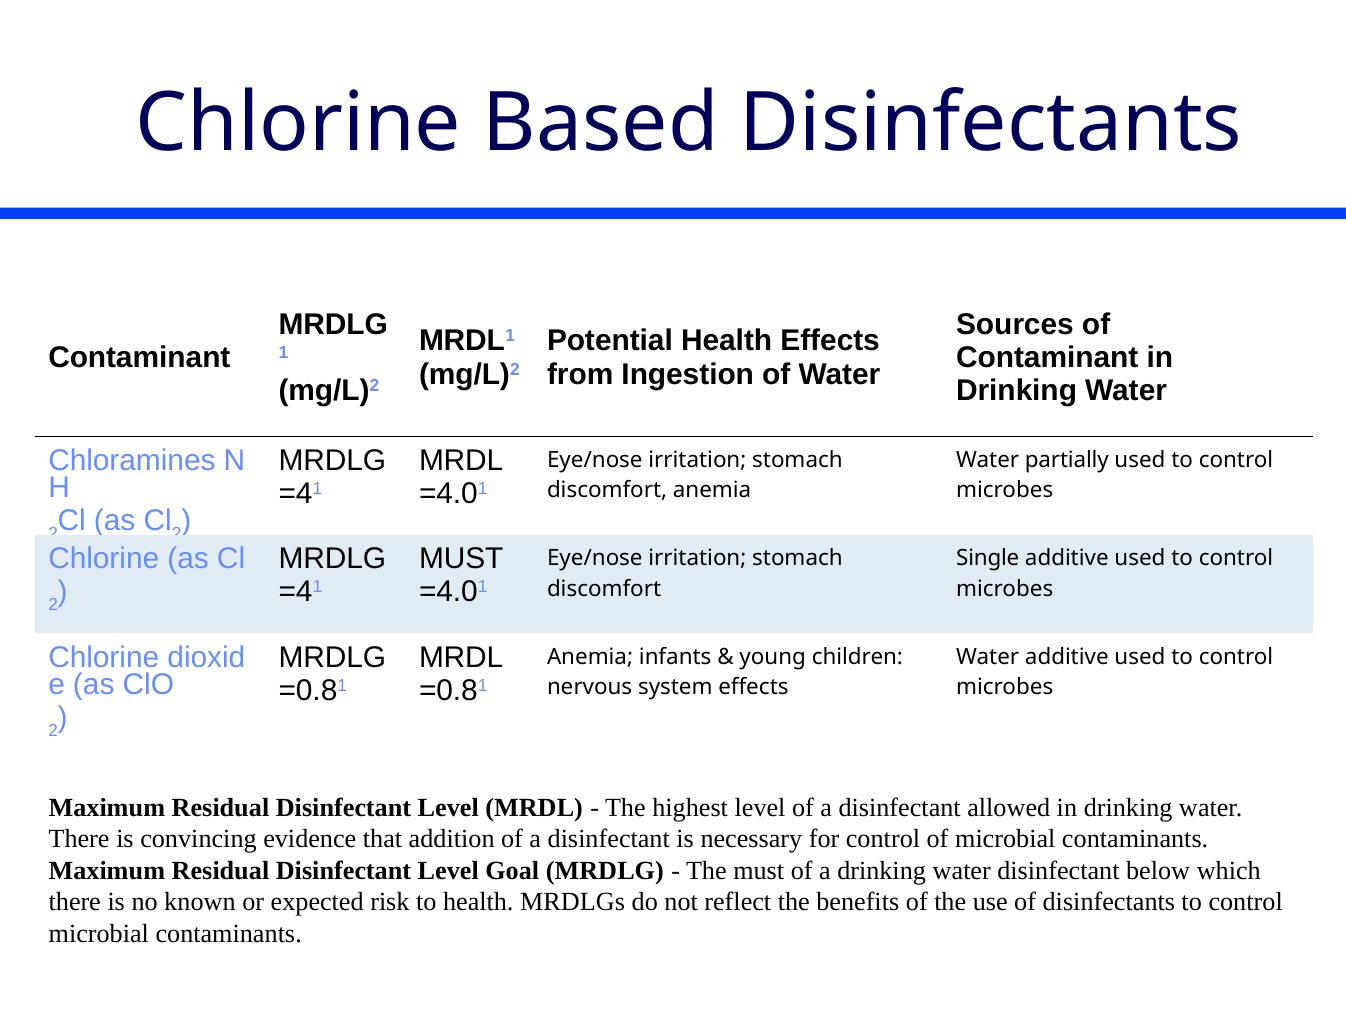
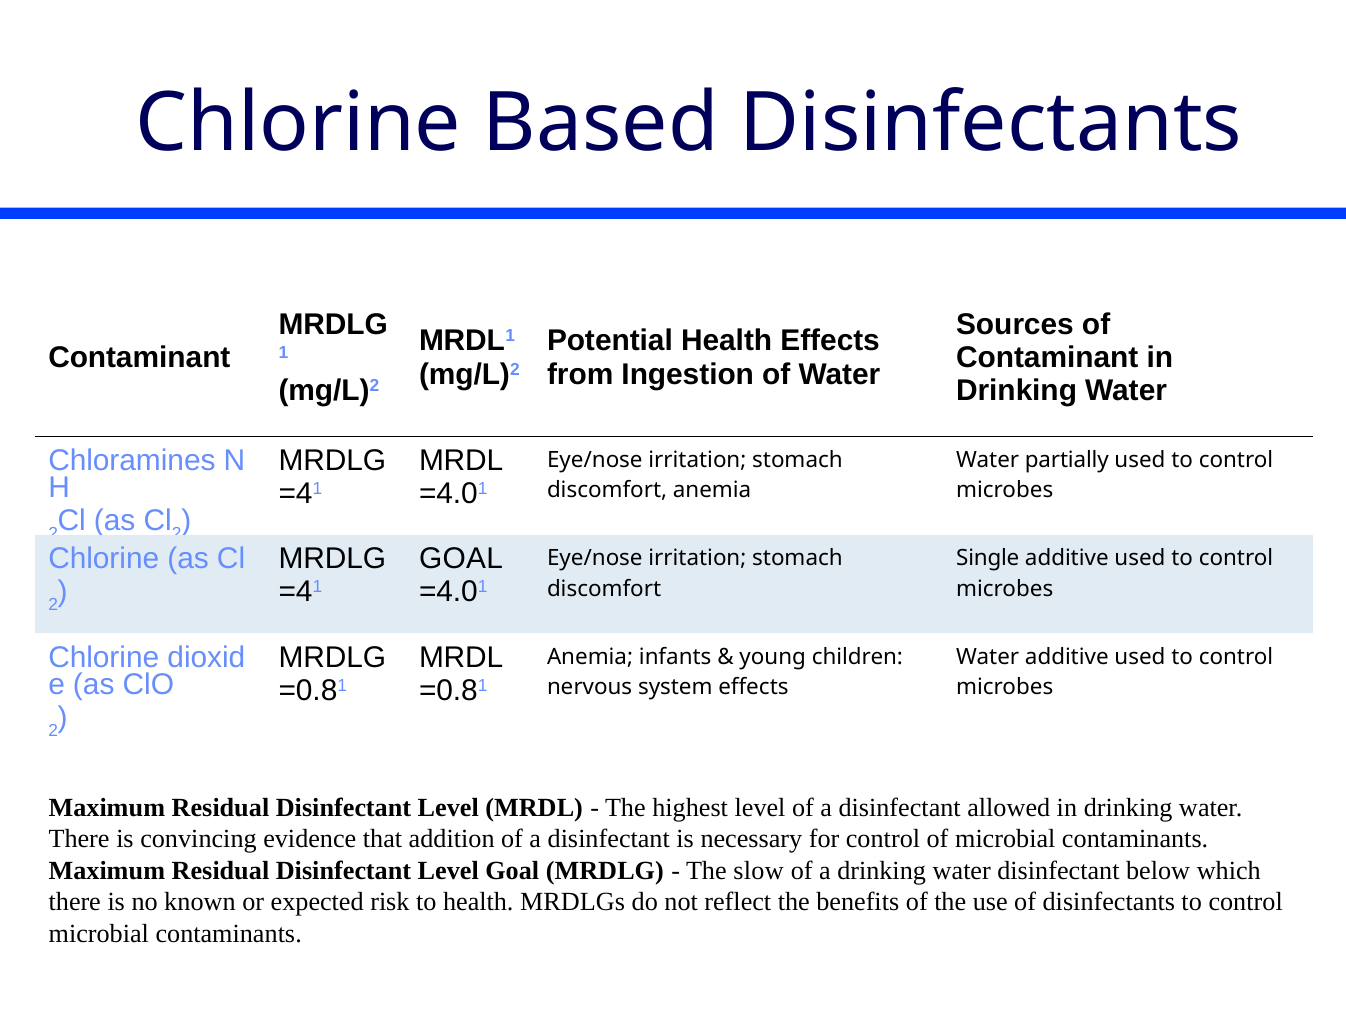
MUST: MUST -> GOAL (461, 558)
The must: must -> slow (759, 870)
